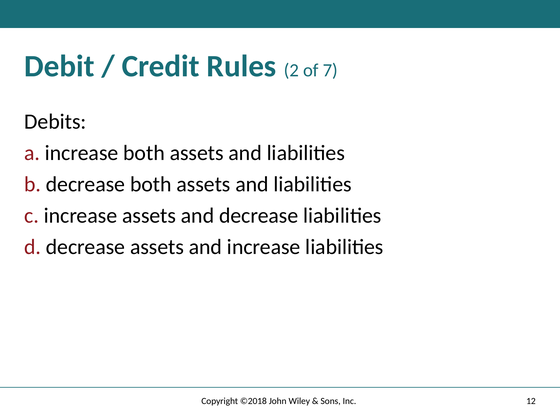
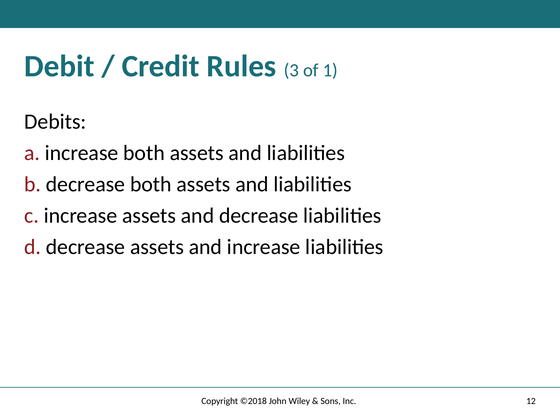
2: 2 -> 3 (291, 70)
7: 7 -> 1 (330, 70)
